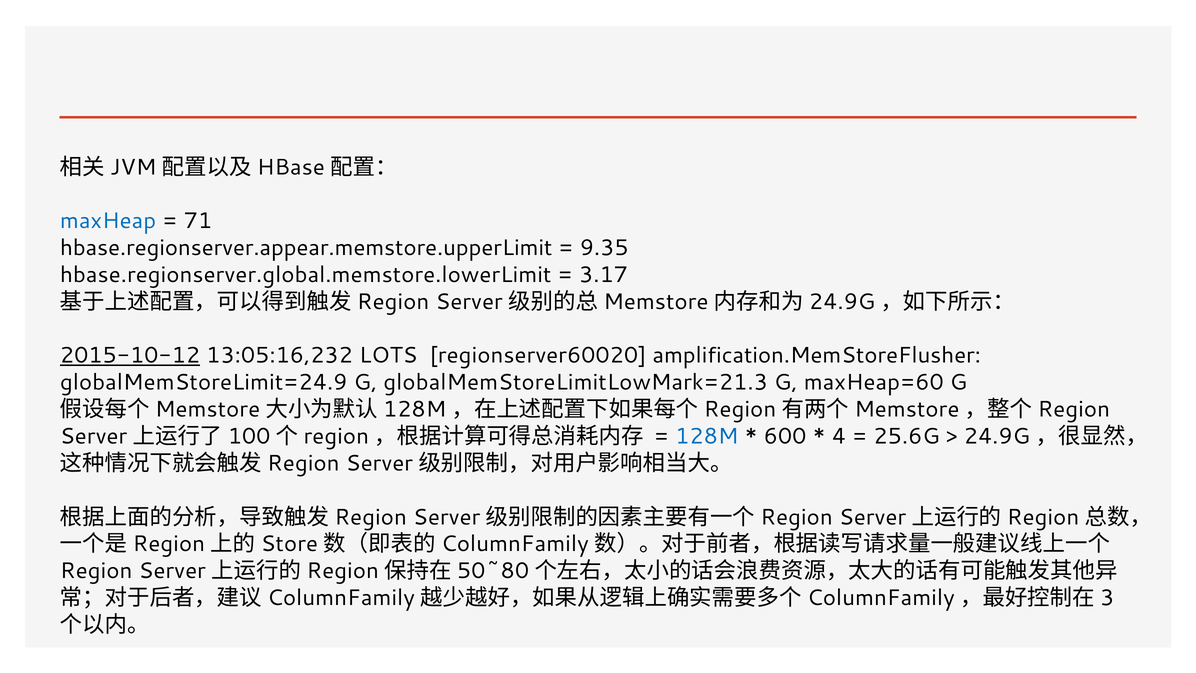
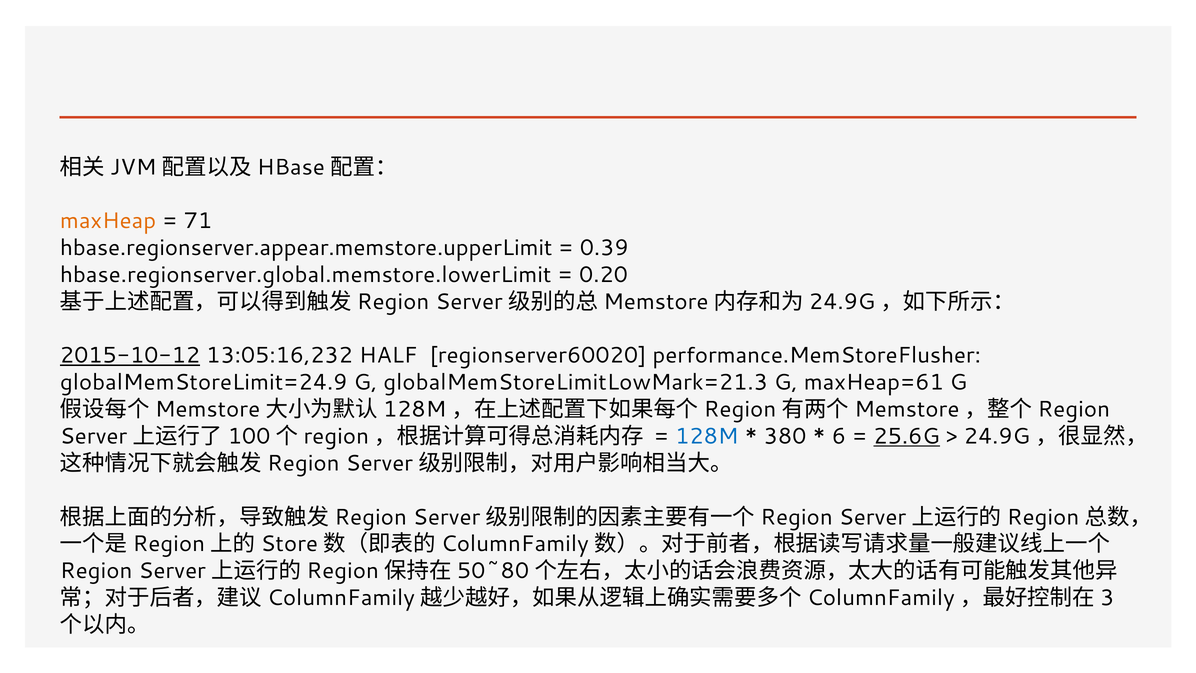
maxHeap colour: blue -> orange (108, 221)
9.35: 9.35 -> 0.39 (604, 248)
3.17: 3.17 -> 0.20 (603, 275)
LOTS: LOTS -> HALF (388, 355)
amplification.MemStoreFlusher: amplification.MemStoreFlusher -> performance.MemStoreFlusher (817, 355)
maxHeap=60: maxHeap=60 -> maxHeap=61 (874, 382)
600: 600 -> 380 (785, 436)
4: 4 -> 6 (839, 436)
25.6G underline: none -> present (907, 436)
